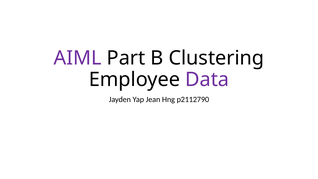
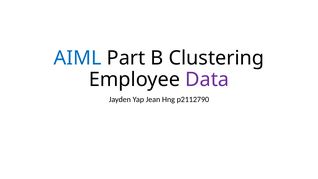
AIML colour: purple -> blue (78, 58)
